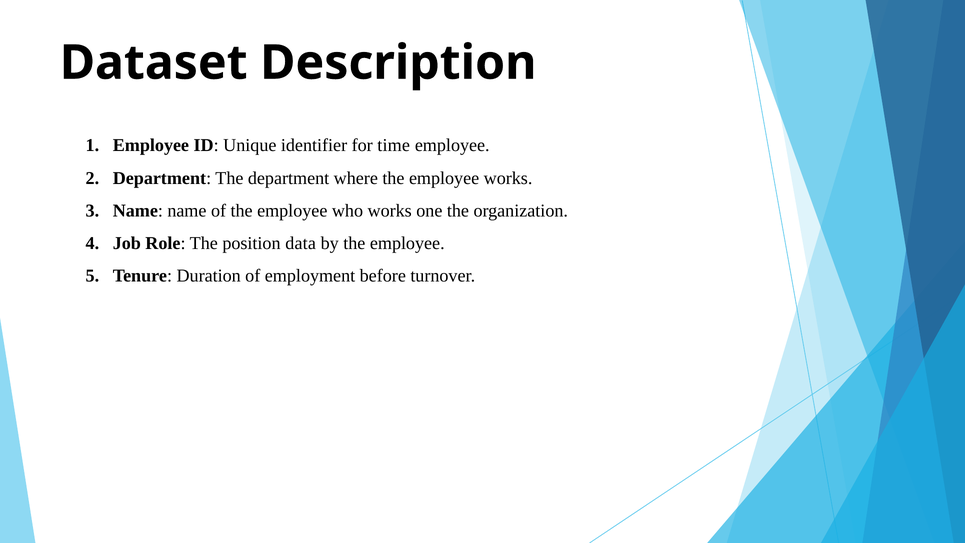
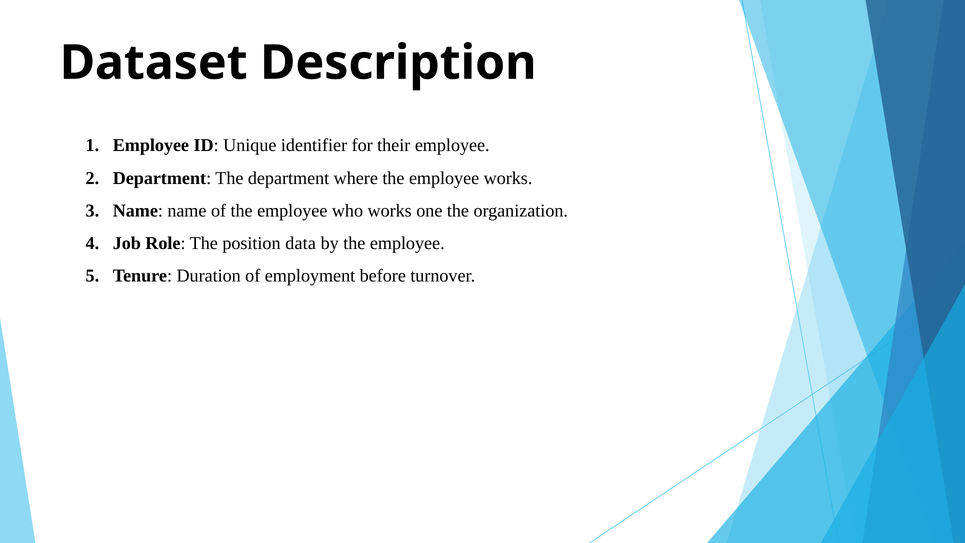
time: time -> their (394, 145)
